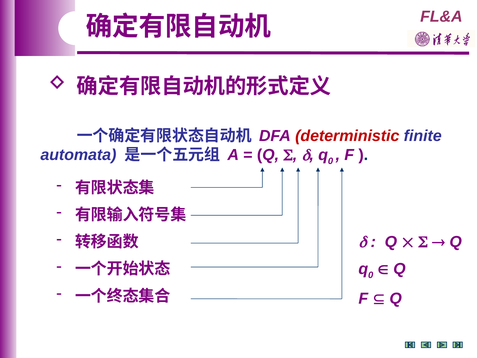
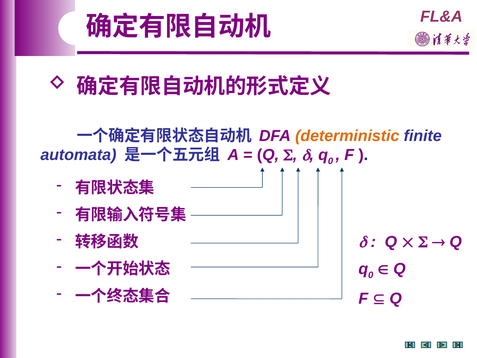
deterministic colour: red -> orange (347, 136)
